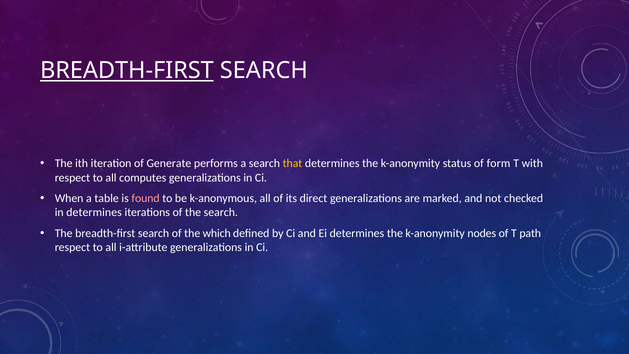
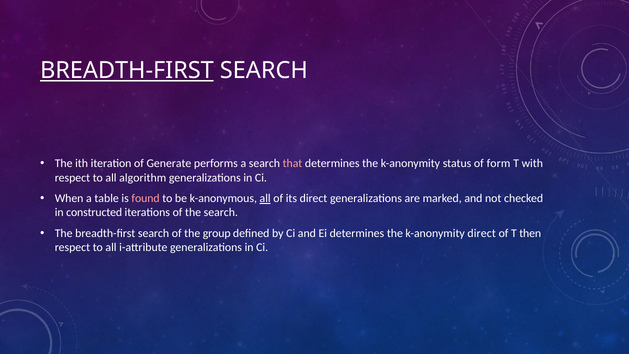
that colour: yellow -> pink (292, 163)
computes: computes -> algorithm (143, 178)
all underline: none -> present (265, 198)
in determines: determines -> constructed (94, 212)
which: which -> group (217, 233)
k-anonymity nodes: nodes -> direct (482, 233)
path: path -> then (530, 233)
